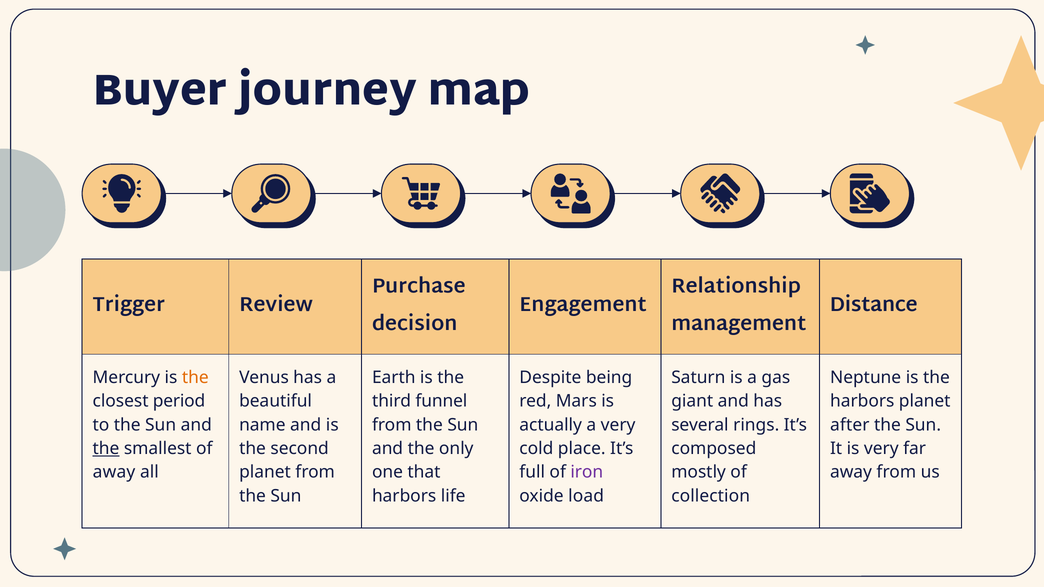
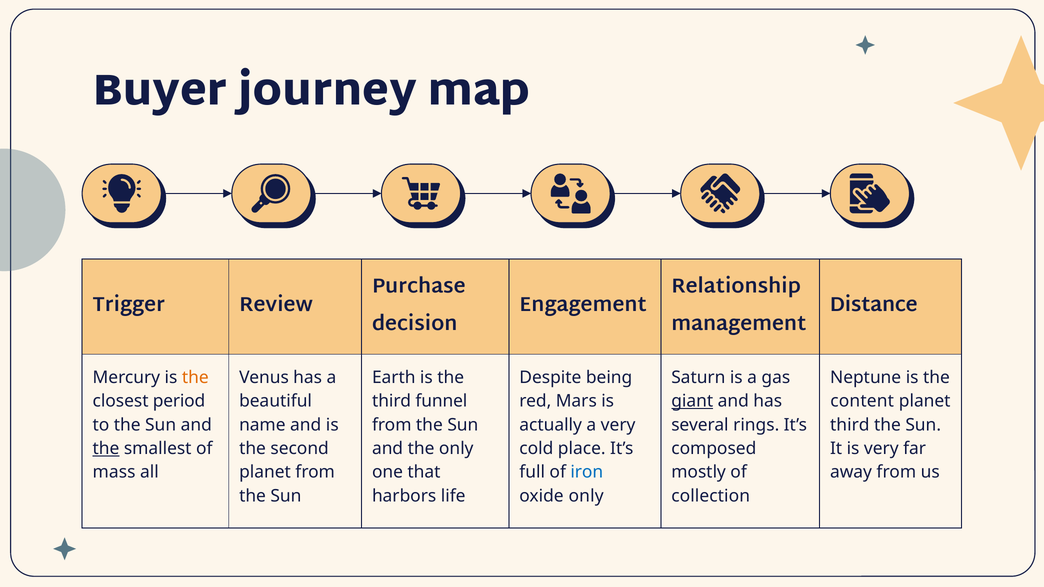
giant underline: none -> present (692, 401)
harbors: harbors -> content (862, 401)
after: after -> third (850, 425)
away: away -> mass (114, 472)
iron colour: purple -> blue (587, 472)
oxide load: load -> only (586, 496)
